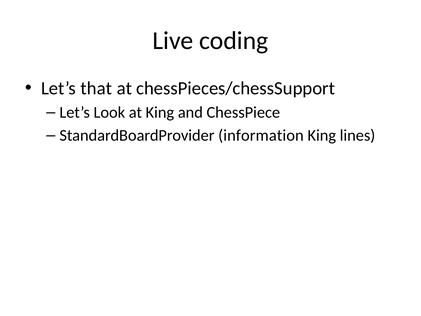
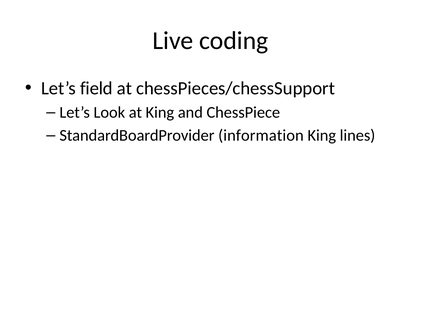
that: that -> field (96, 88)
